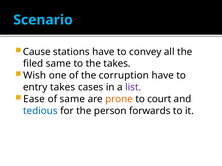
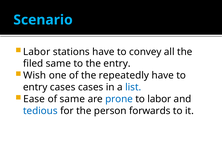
Cause: Cause -> Labor (37, 52)
the takes: takes -> entry (117, 64)
corruption: corruption -> repeatedly (124, 76)
entry takes: takes -> cases (63, 87)
list colour: purple -> blue (133, 87)
prone colour: orange -> blue (119, 99)
to court: court -> labor (159, 99)
